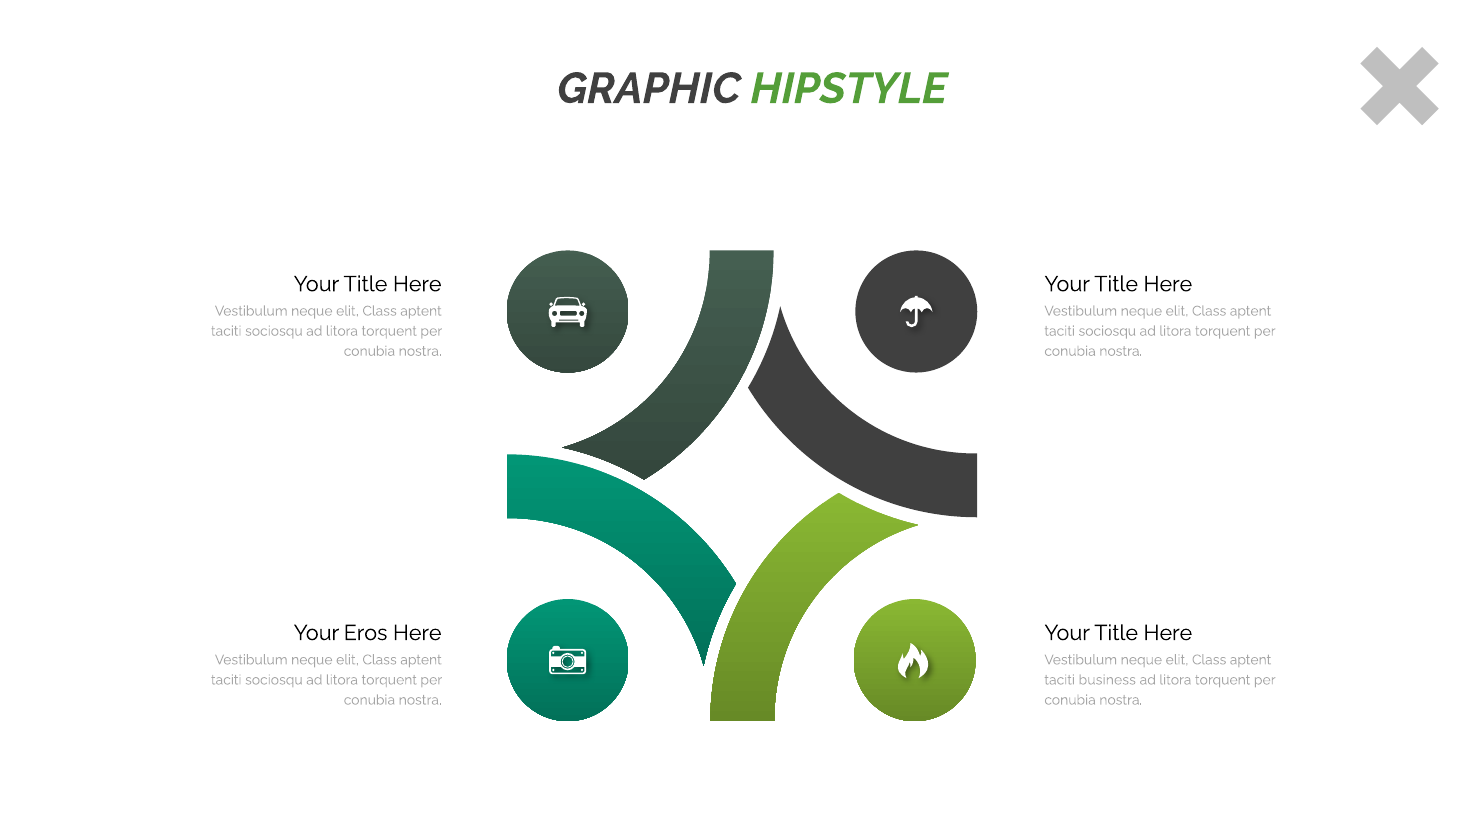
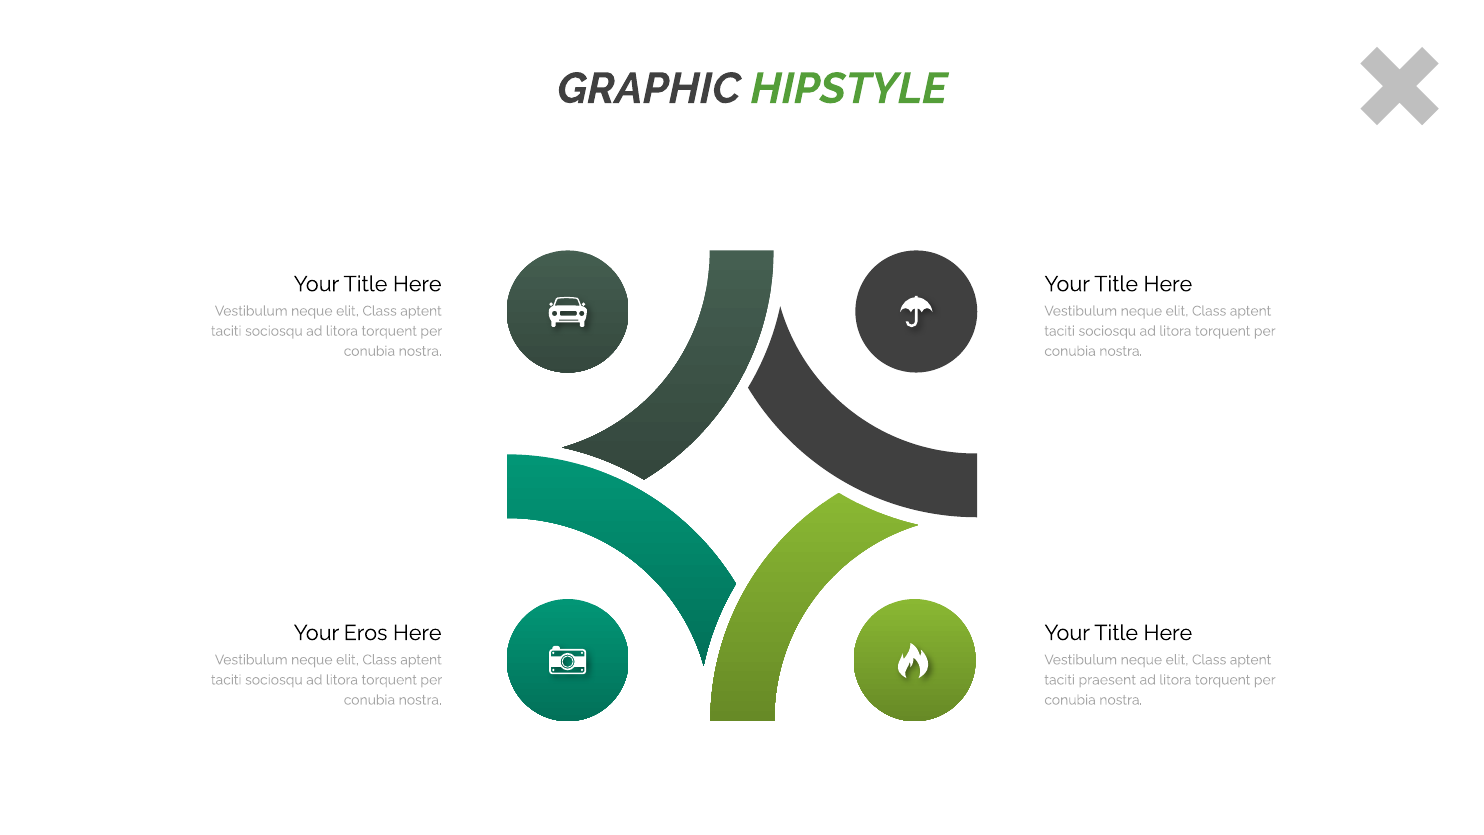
business: business -> praesent (1107, 680)
